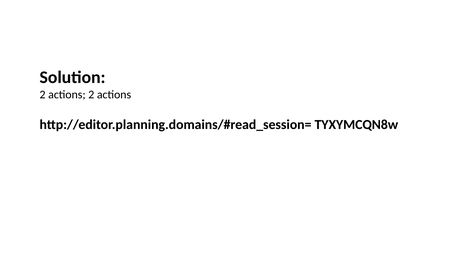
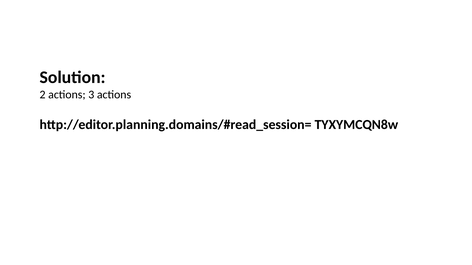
actions 2: 2 -> 3 (91, 95)
